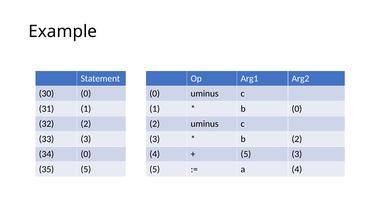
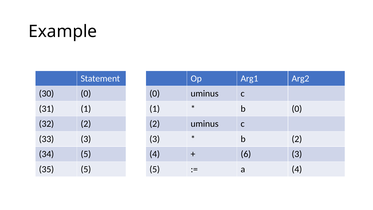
34 0: 0 -> 5 (86, 154)
5: 5 -> 6 (246, 154)
